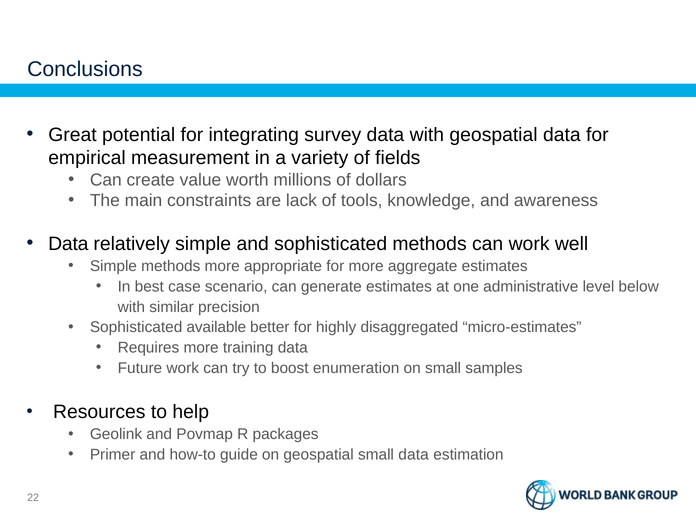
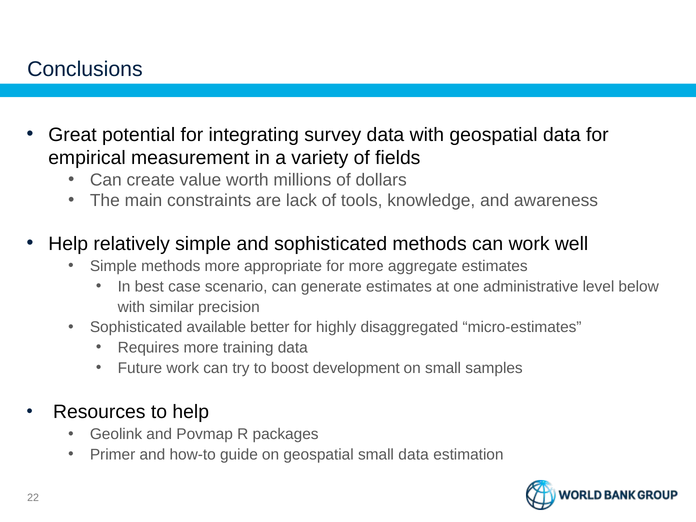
Data: Data -> Help (68, 244)
enumeration: enumeration -> development (356, 368)
